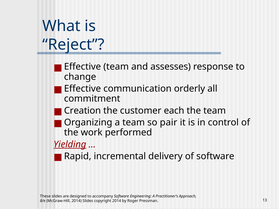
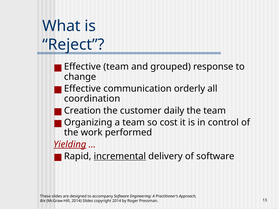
assesses: assesses -> grouped (171, 67)
commitment: commitment -> coordination (92, 99)
each: each -> daily (174, 111)
pair: pair -> cost (169, 123)
incremental underline: none -> present (120, 156)
